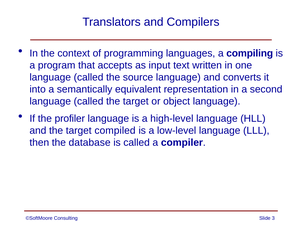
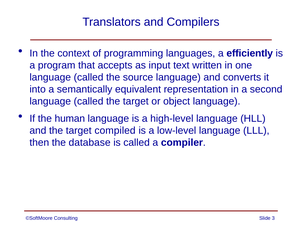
compiling: compiling -> efficiently (250, 53)
profiler: profiler -> human (70, 119)
